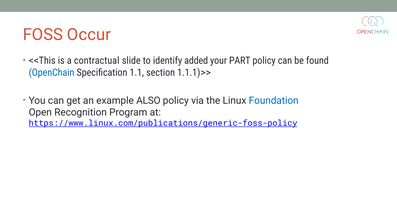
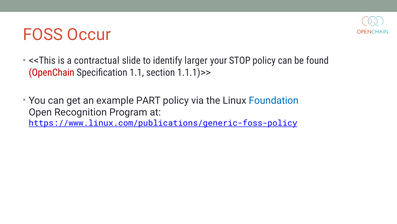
added: added -> larger (196, 60)
PART: PART -> STOP (240, 60)
OpenChain colour: blue -> red (52, 72)
ALSO: ALSO -> PART (148, 100)
